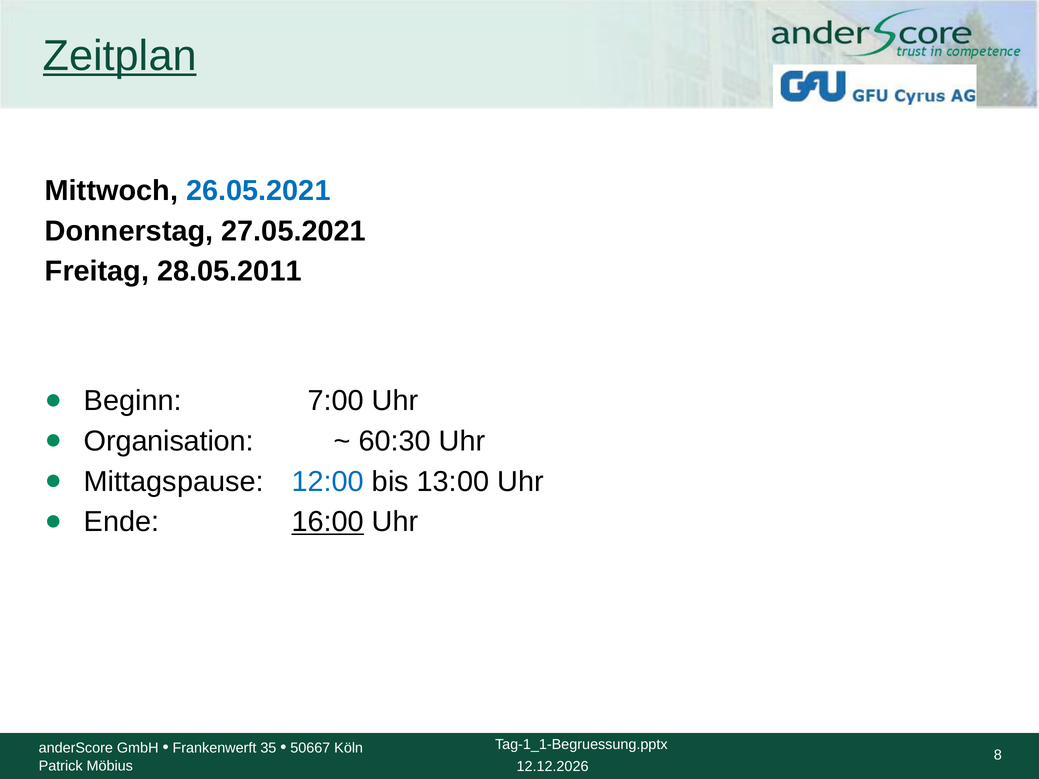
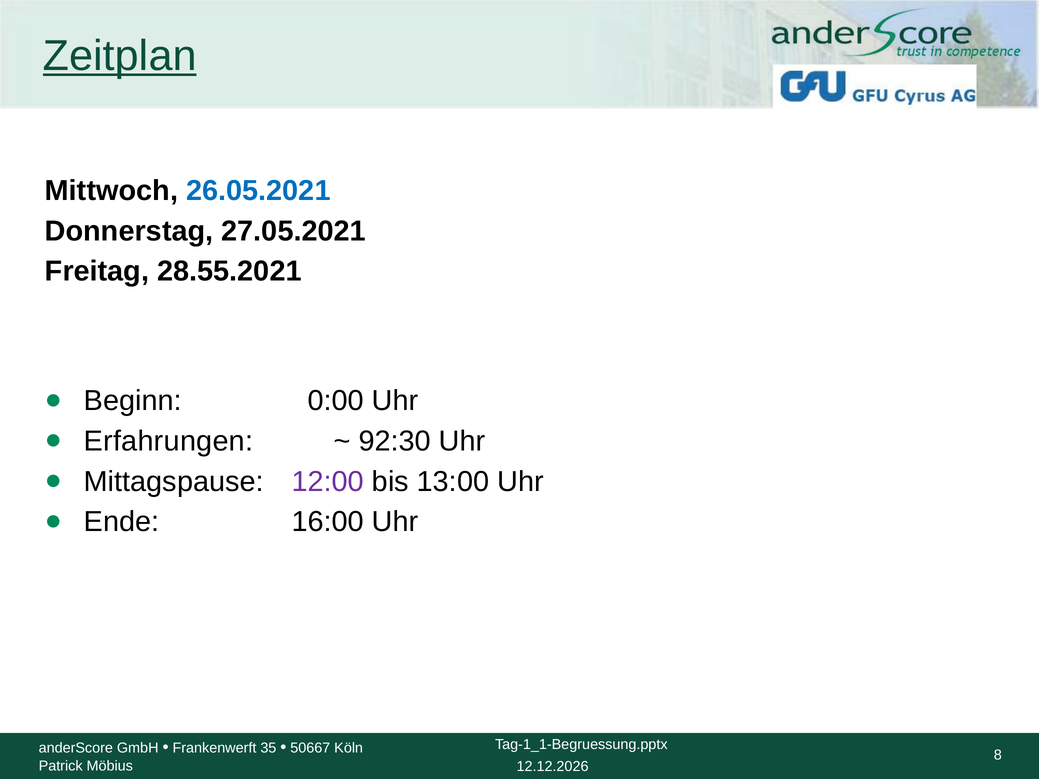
28.05.2011: 28.05.2011 -> 28.55.2021 (229, 272)
7:00: 7:00 -> 0:00 (336, 401)
Organisation: Organisation -> Erfahrungen (169, 441)
60:30: 60:30 -> 92:30 (395, 441)
12:00 colour: blue -> purple (328, 482)
16:00 underline: present -> none (328, 522)
